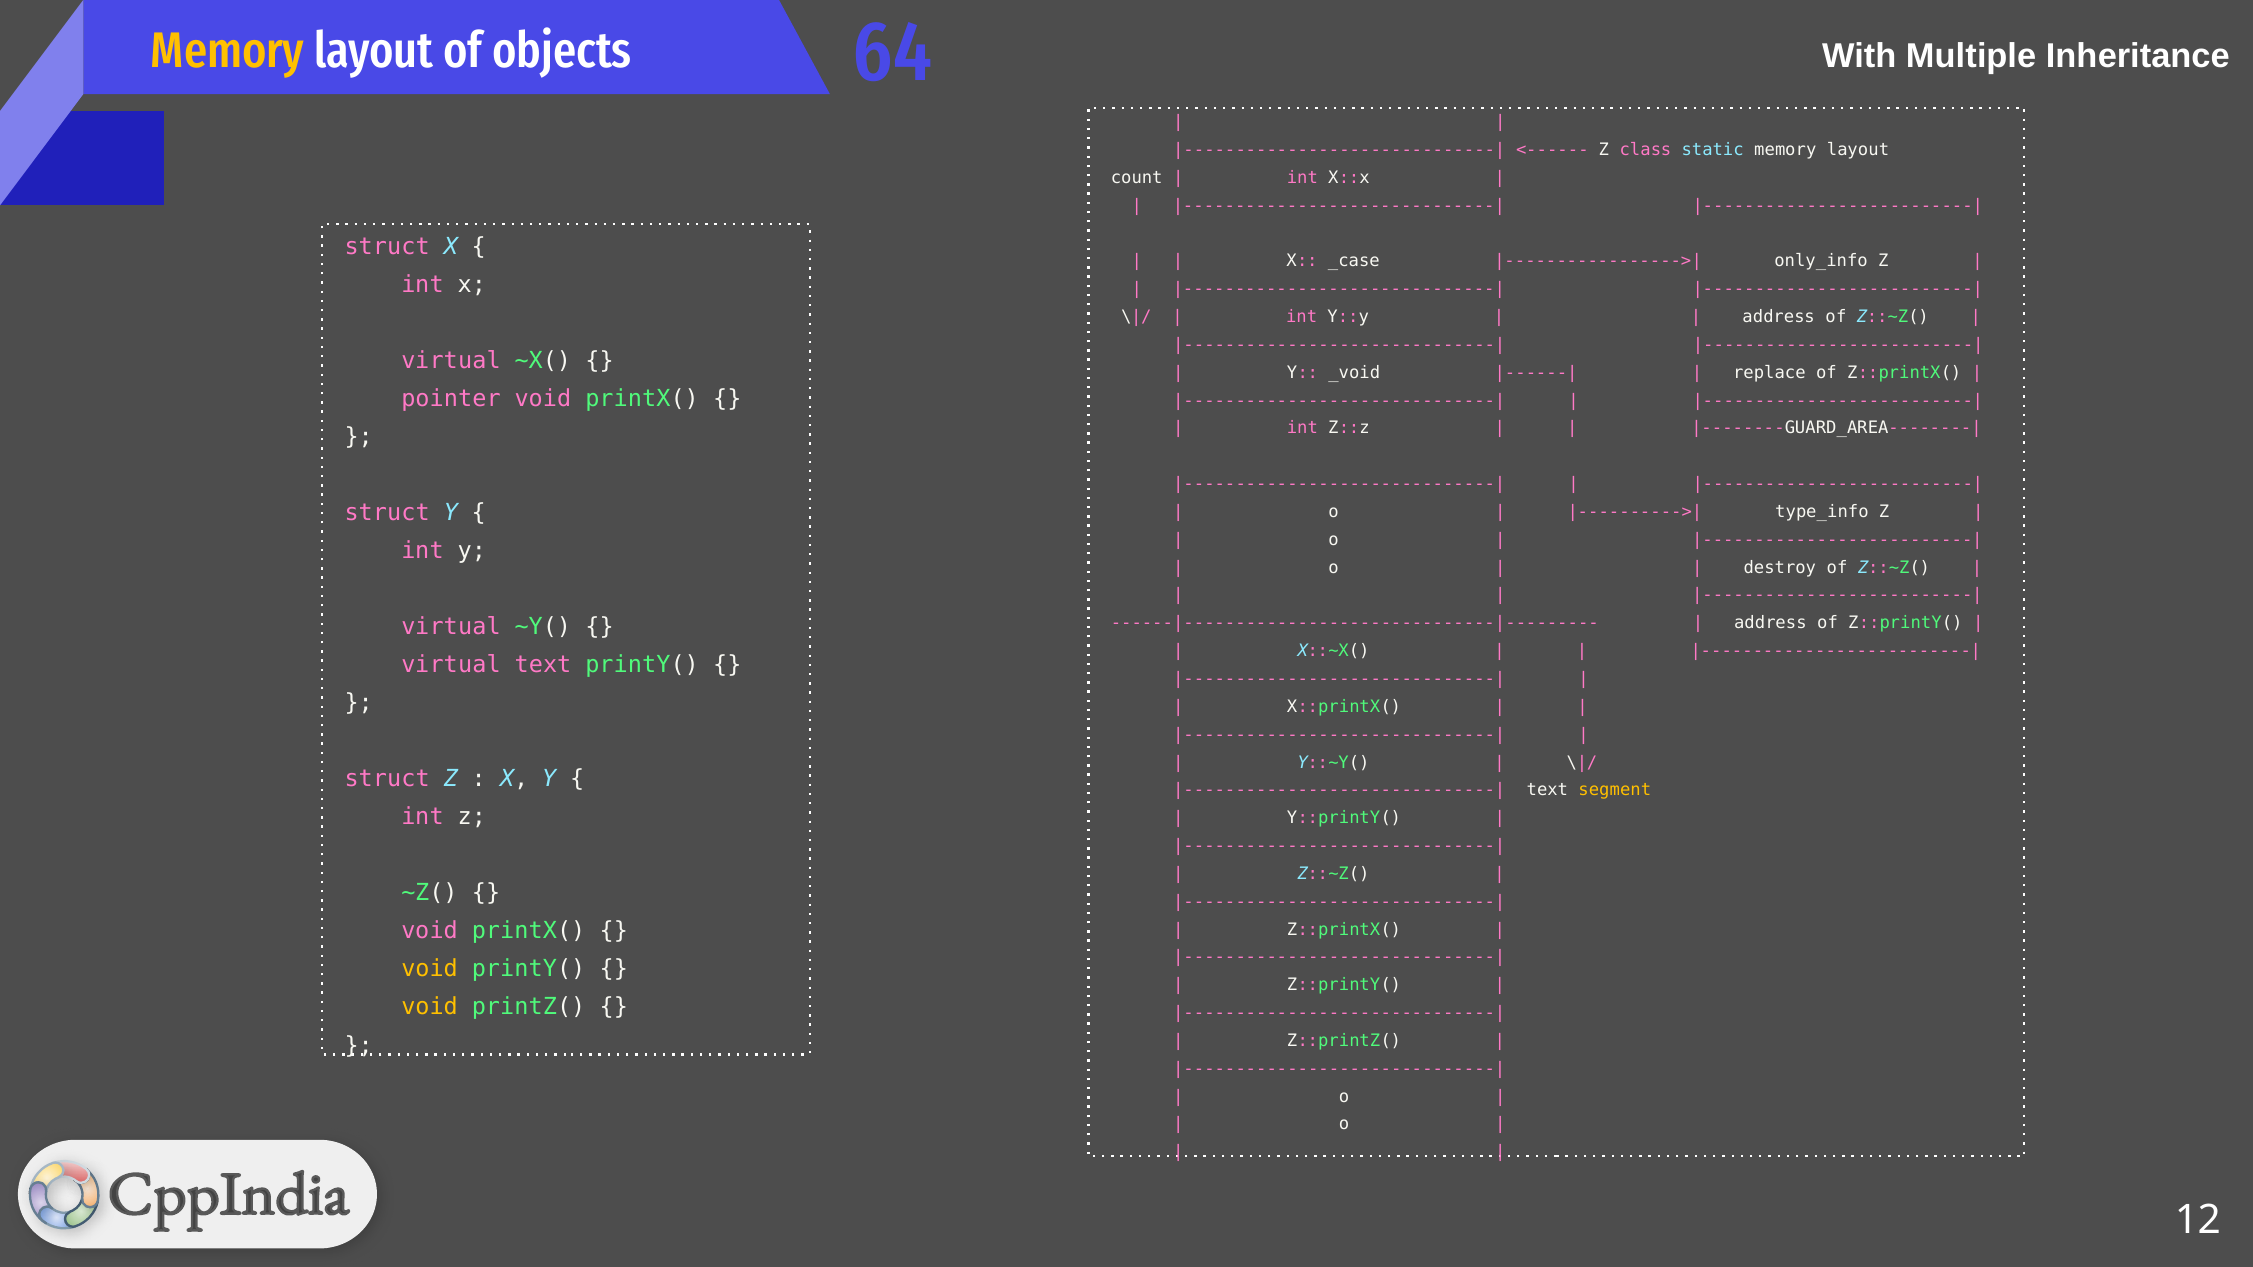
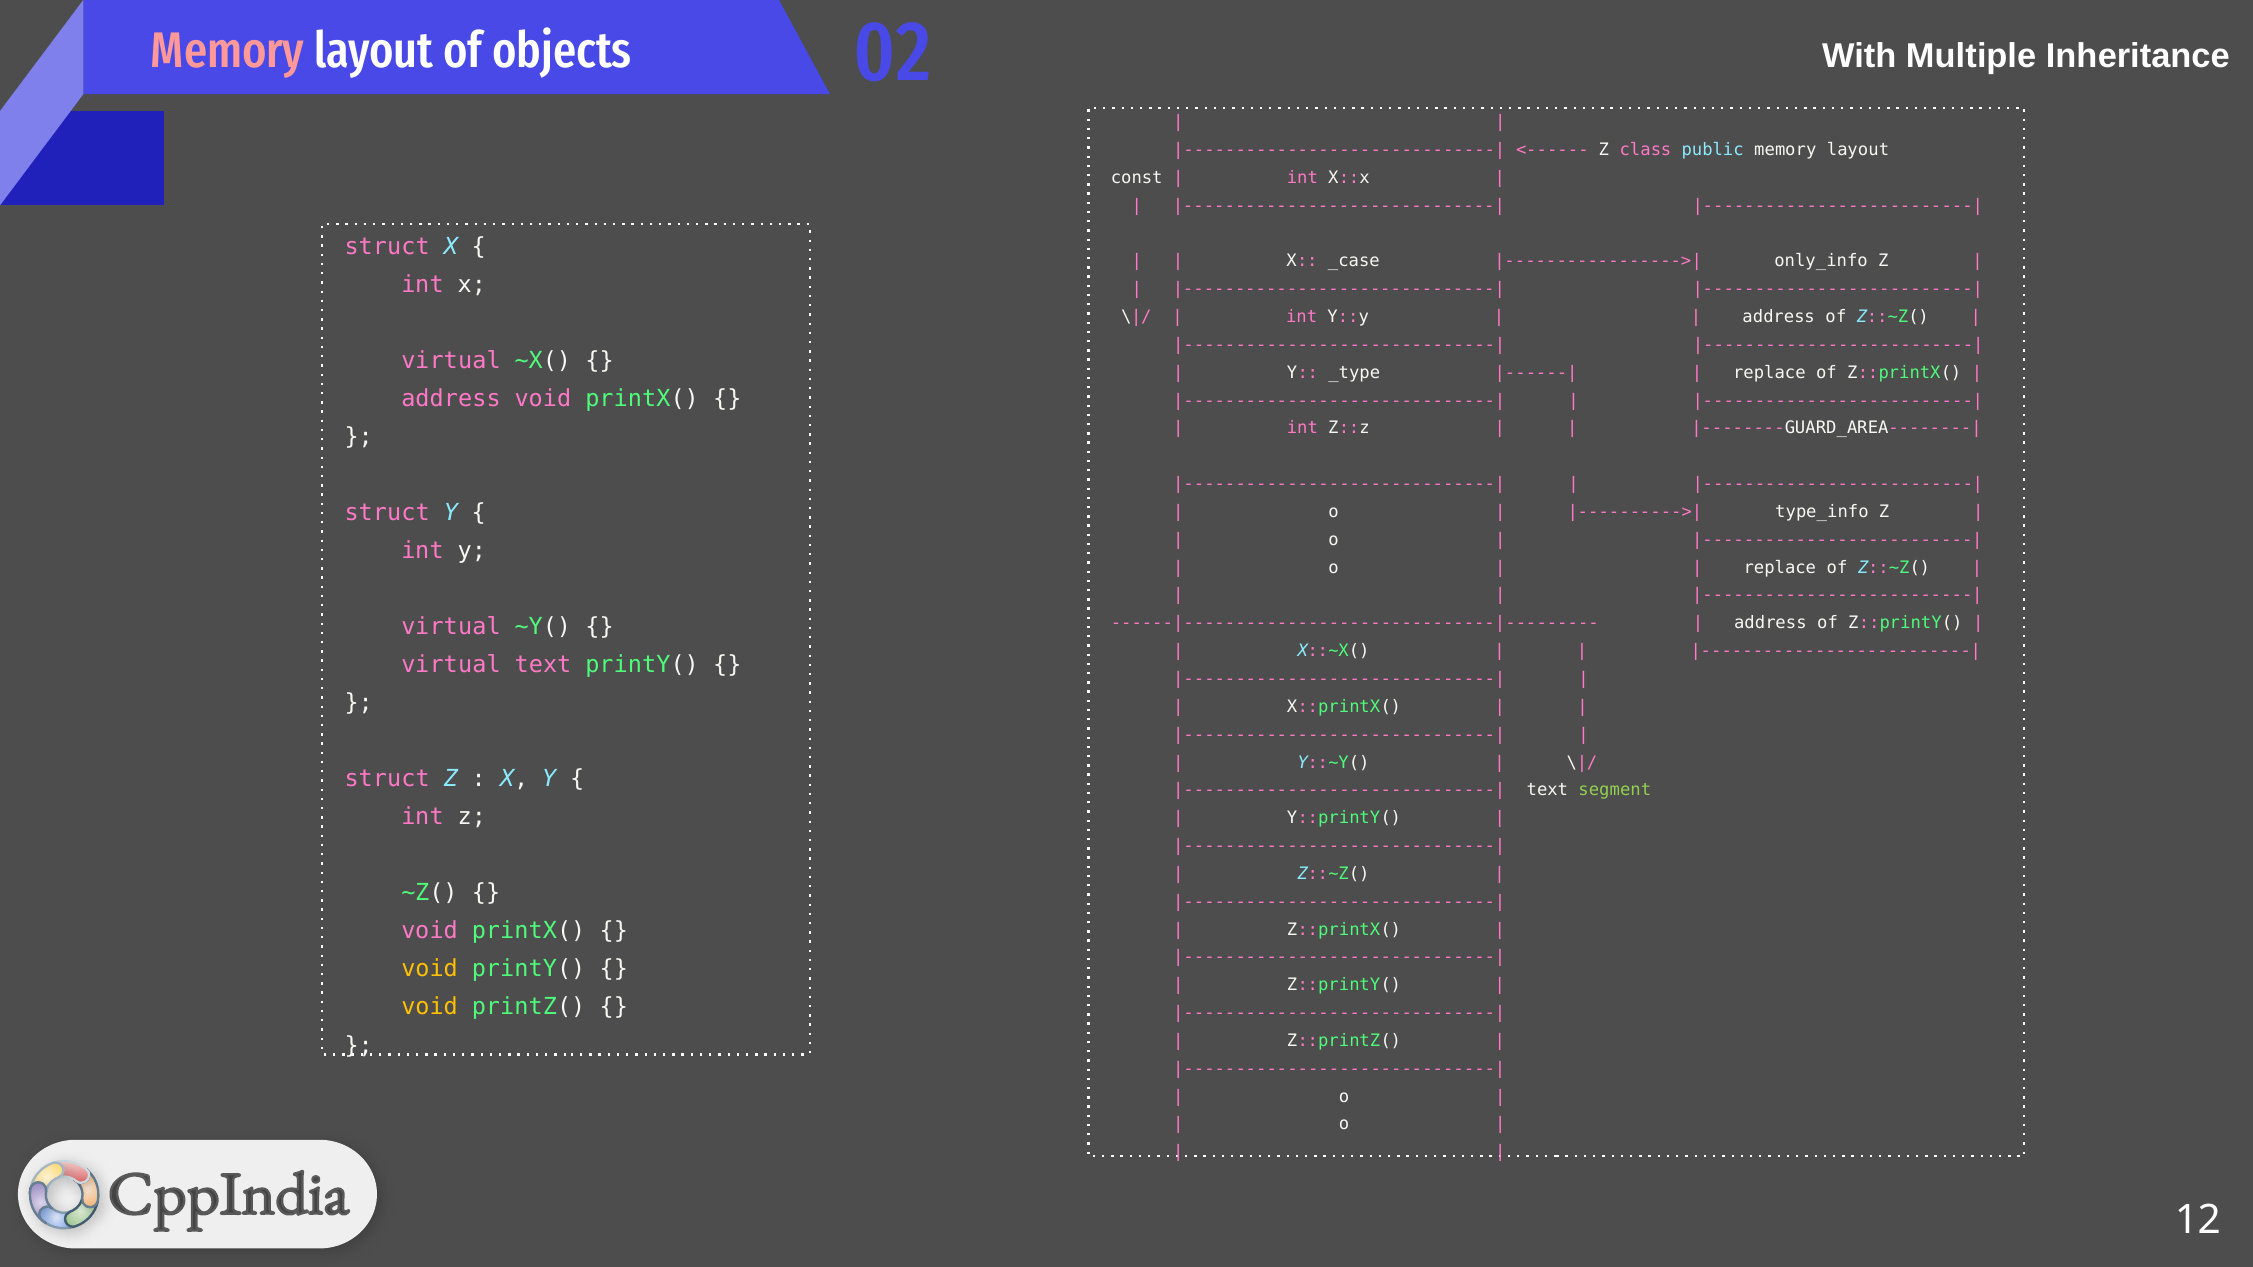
Memory colour: yellow -> pink (228, 51)
64: 64 -> 02 (893, 53)
static: static -> public (1713, 150)
count: count -> const (1137, 178)
_void: _void -> _type (1354, 373)
pointer: pointer -> address (451, 399)
destroy: destroy -> replace (1780, 568)
segment colour: yellow -> light green (1615, 790)
